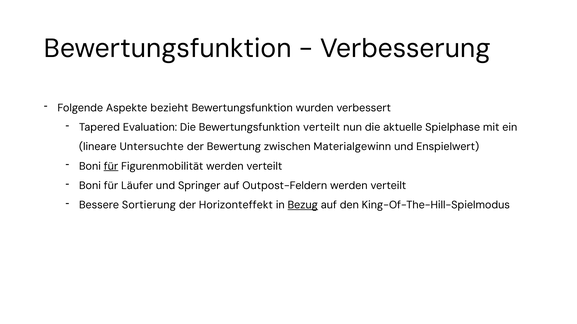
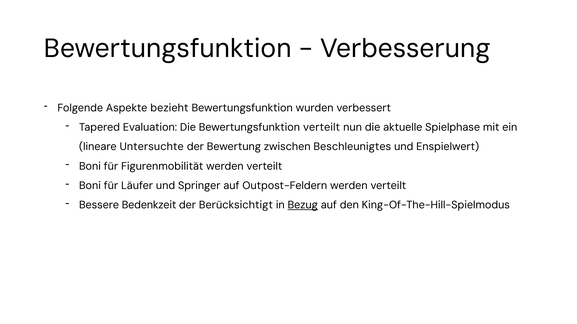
Materialgewinn: Materialgewinn -> Beschleunigtes (352, 147)
für underline: present -> none (111, 166)
Sortierung: Sortierung -> Bedenkzeit (149, 205)
Horizonteffekt: Horizonteffekt -> Berücksichtigt (236, 205)
